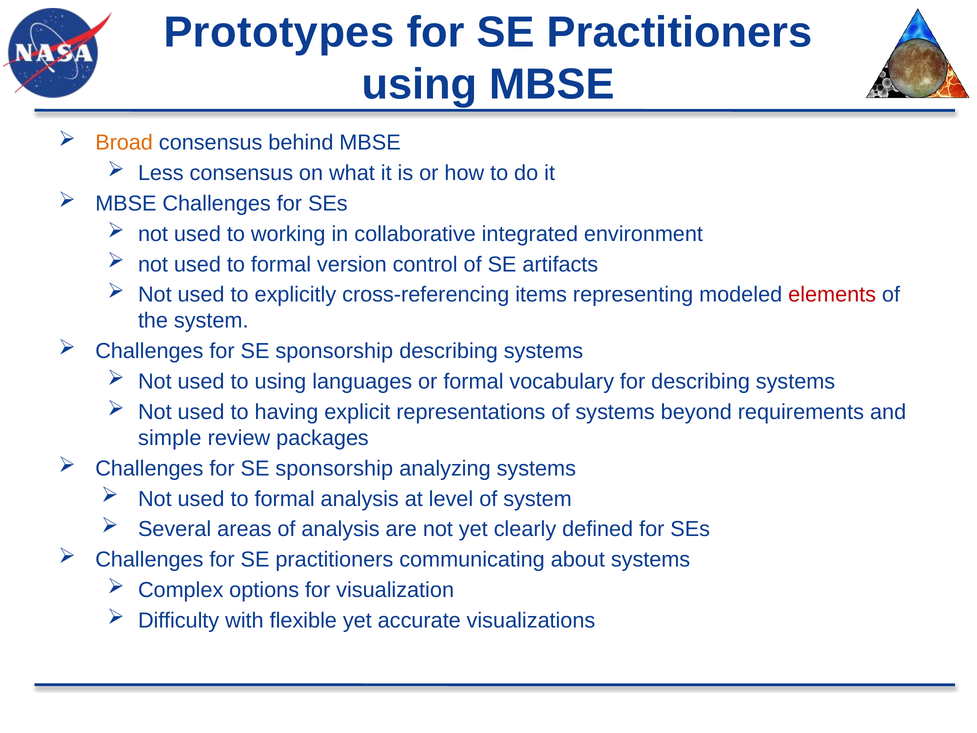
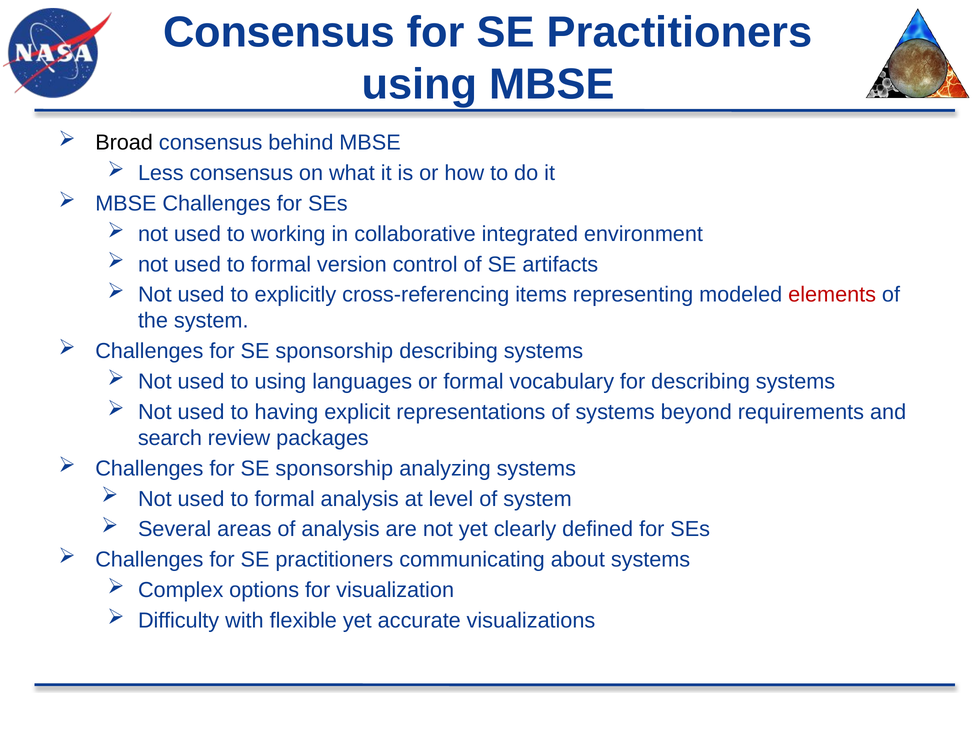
Prototypes: Prototypes -> Consensus (279, 32)
Broad colour: orange -> black (124, 143)
simple: simple -> search (170, 438)
